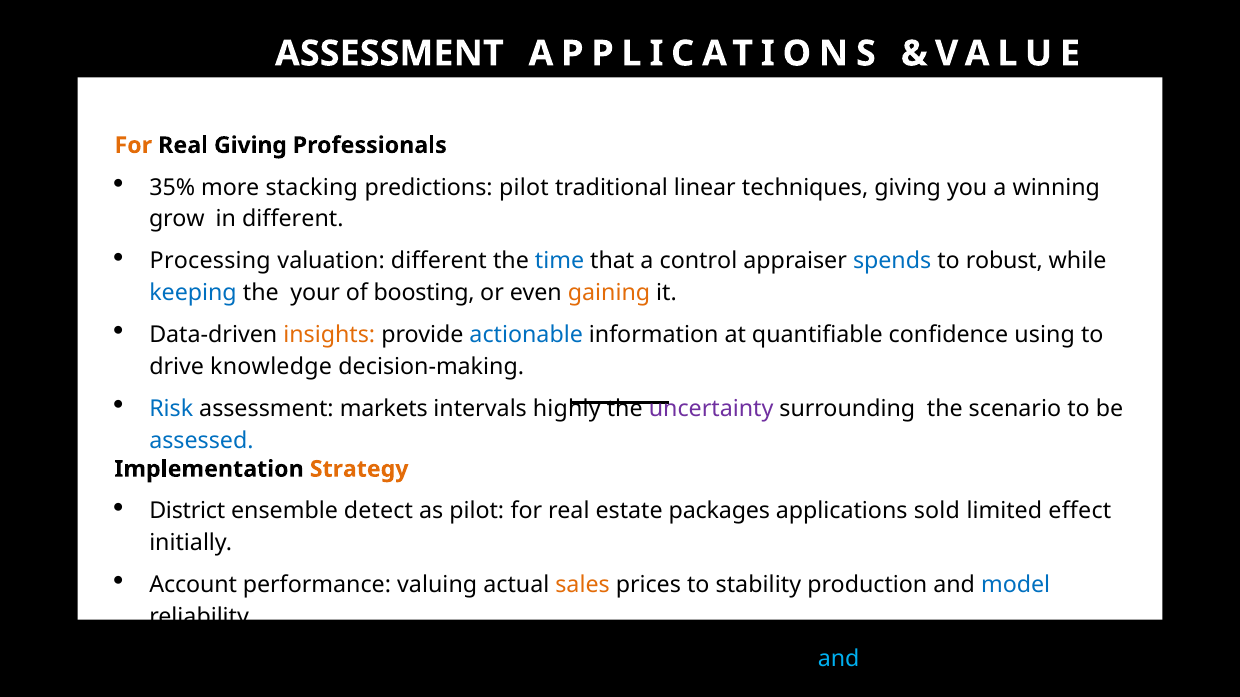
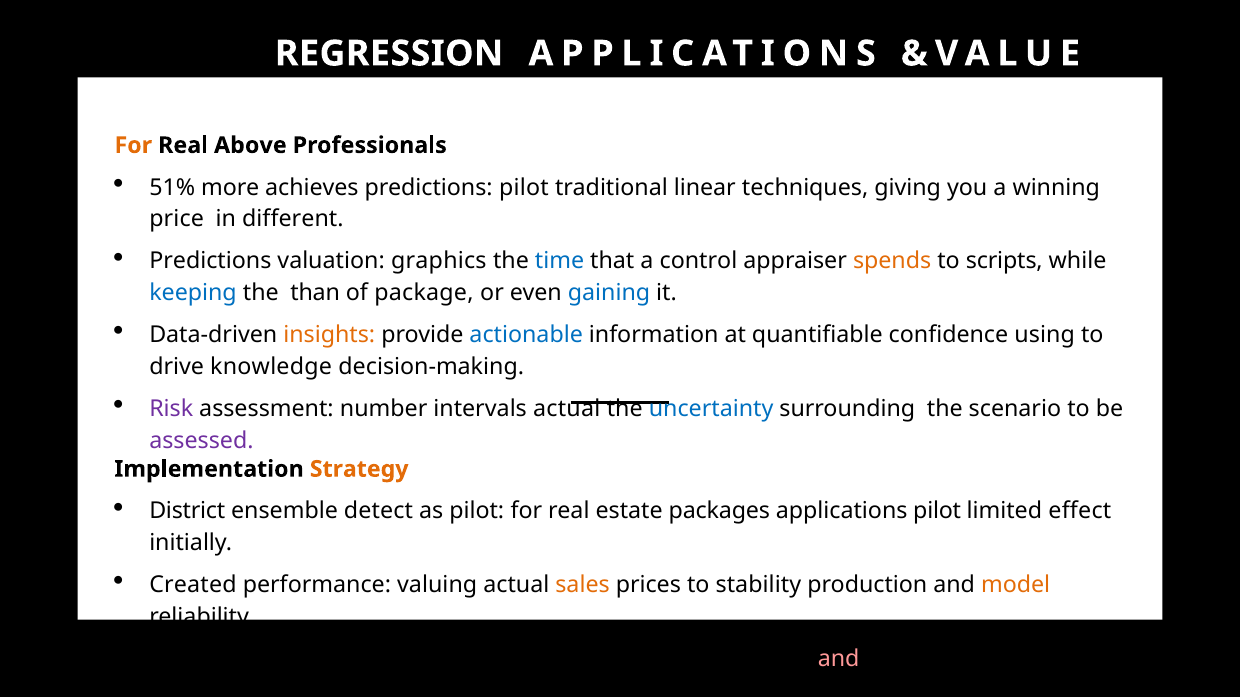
ASSESSMENT: ASSESSMENT -> REGRESSION (389, 54)
Real Giving: Giving -> Above (250, 145)
35%: 35% -> 51% (172, 188)
stacking: stacking -> achieves (312, 188)
grow: grow -> price (177, 219)
Processing: Processing -> Predictions (210, 261)
valuation different: different -> graphics (439, 261)
spends colour: blue -> orange (892, 261)
robust: robust -> scripts (1004, 261)
your: your -> than (315, 293)
boosting: boosting -> package (424, 293)
gaining colour: orange -> blue (609, 293)
Risk colour: blue -> purple (171, 409)
markets: markets -> number (384, 409)
intervals highly: highly -> actual (567, 409)
uncertainty colour: purple -> blue (711, 409)
assessed colour: blue -> purple (201, 441)
applications sold: sold -> pilot (937, 512)
Account: Account -> Created (193, 585)
model colour: blue -> orange (1016, 585)
and colour: light blue -> pink (839, 659)
